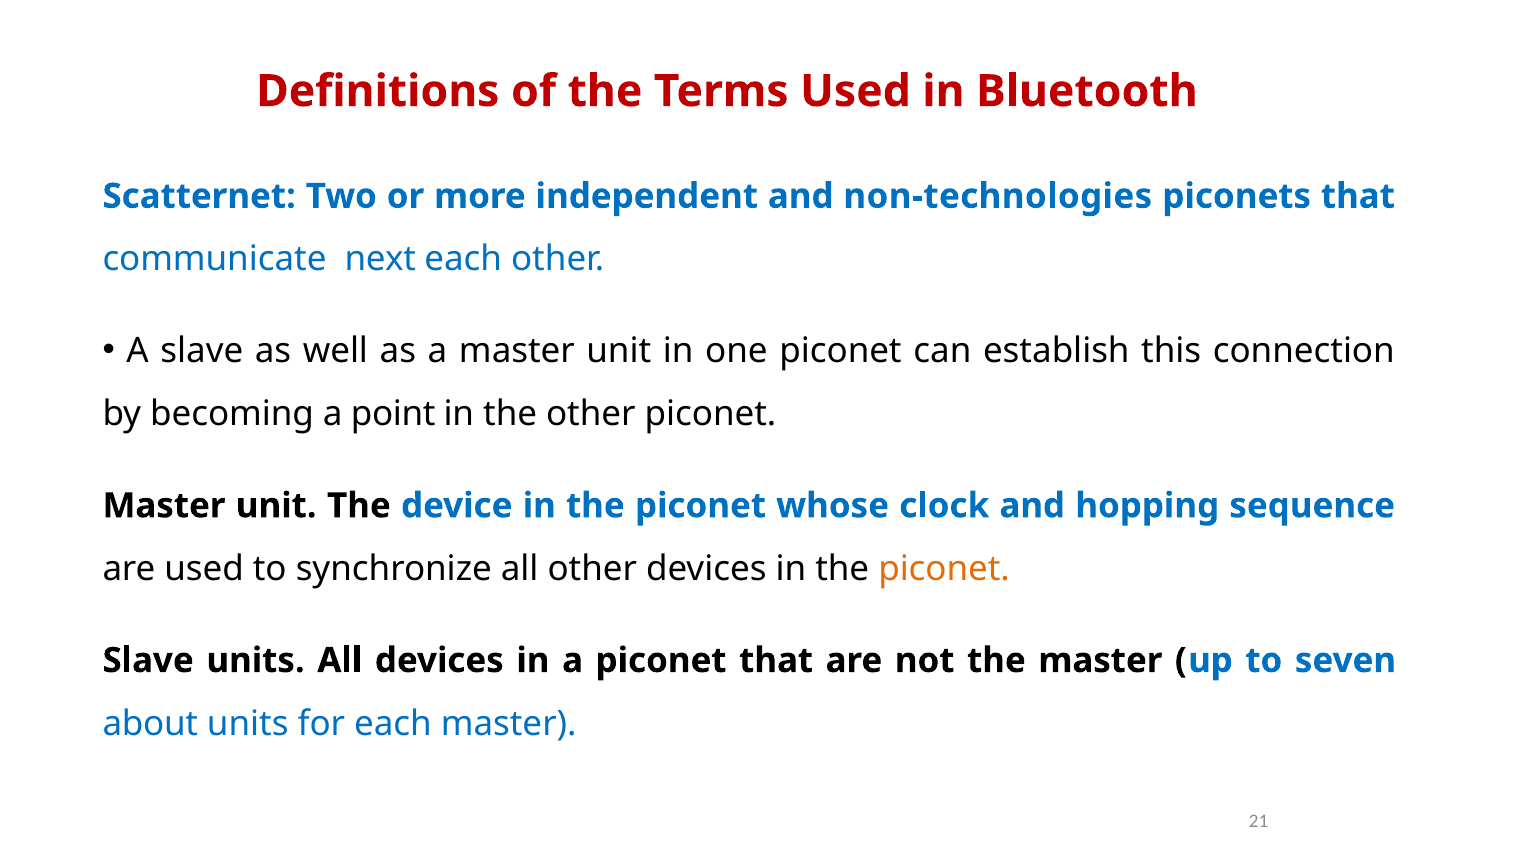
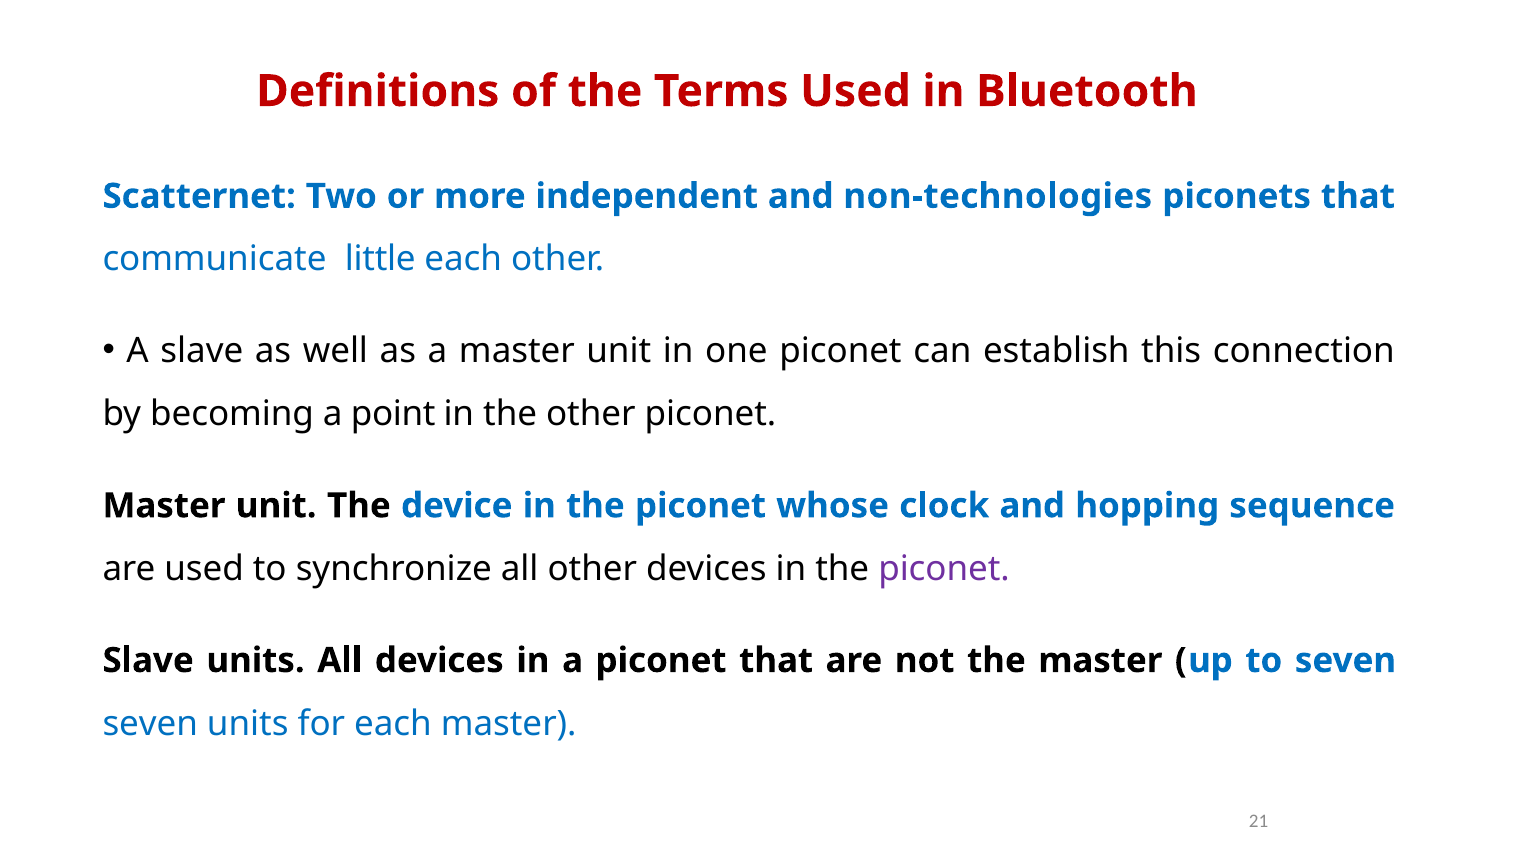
next: next -> little (380, 259)
piconet colour: orange -> purple (944, 568)
about: about -> seven (150, 723)
